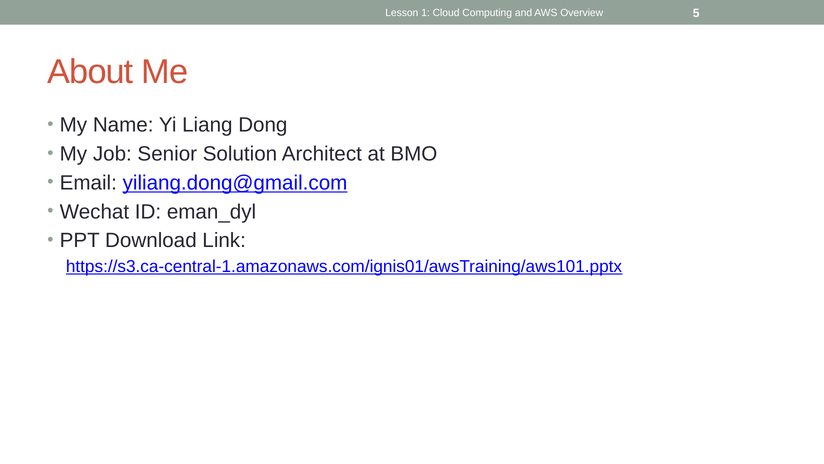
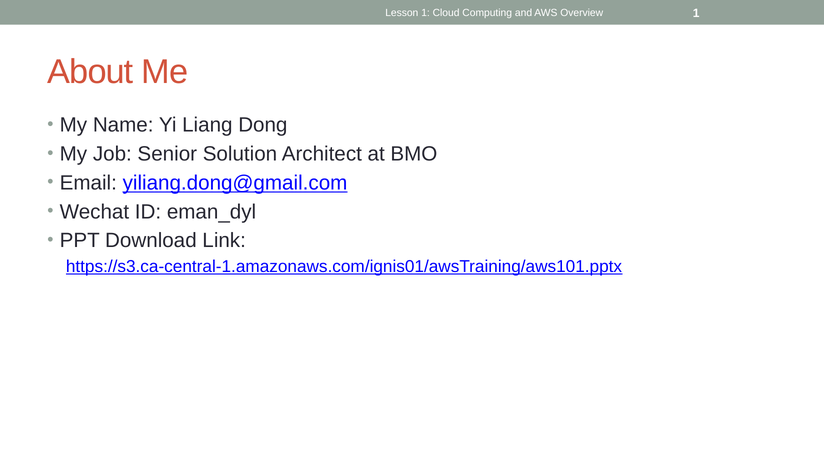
Overview 5: 5 -> 1 (696, 13)
